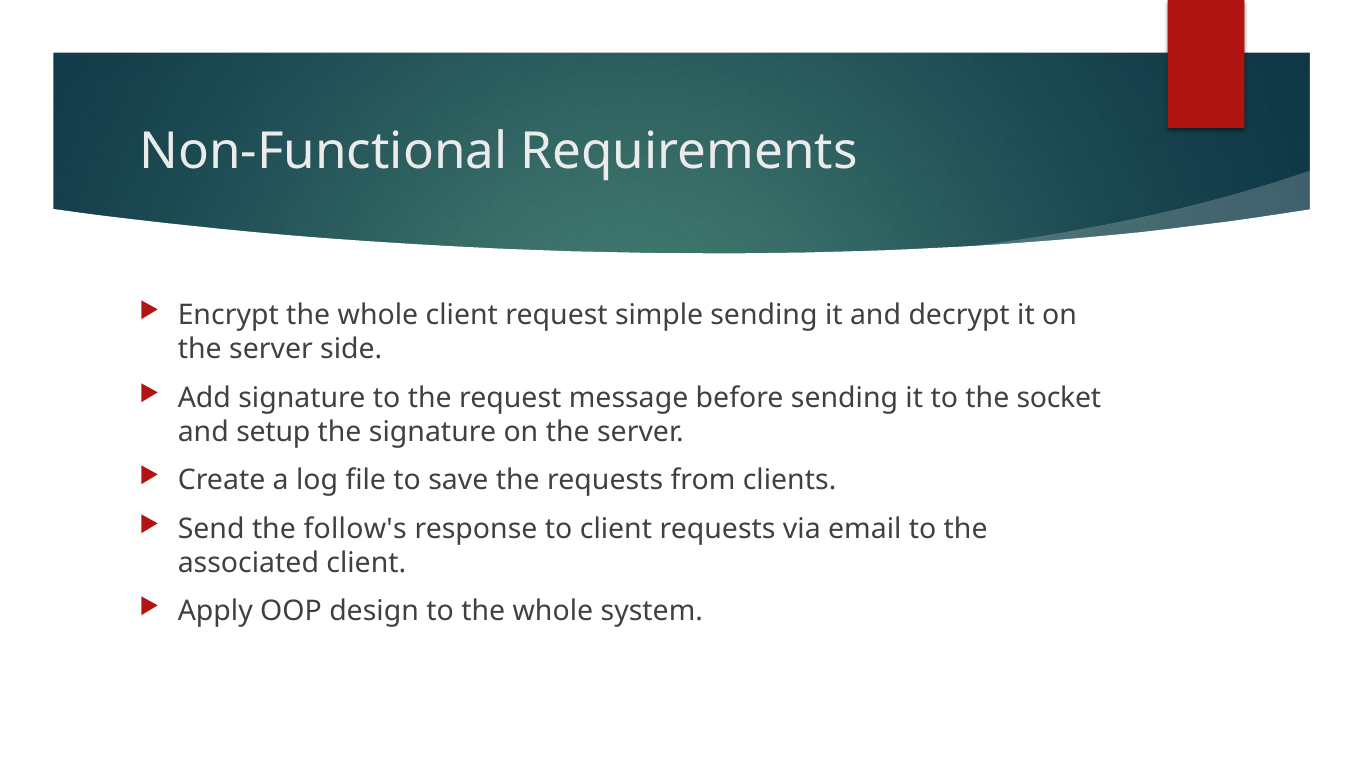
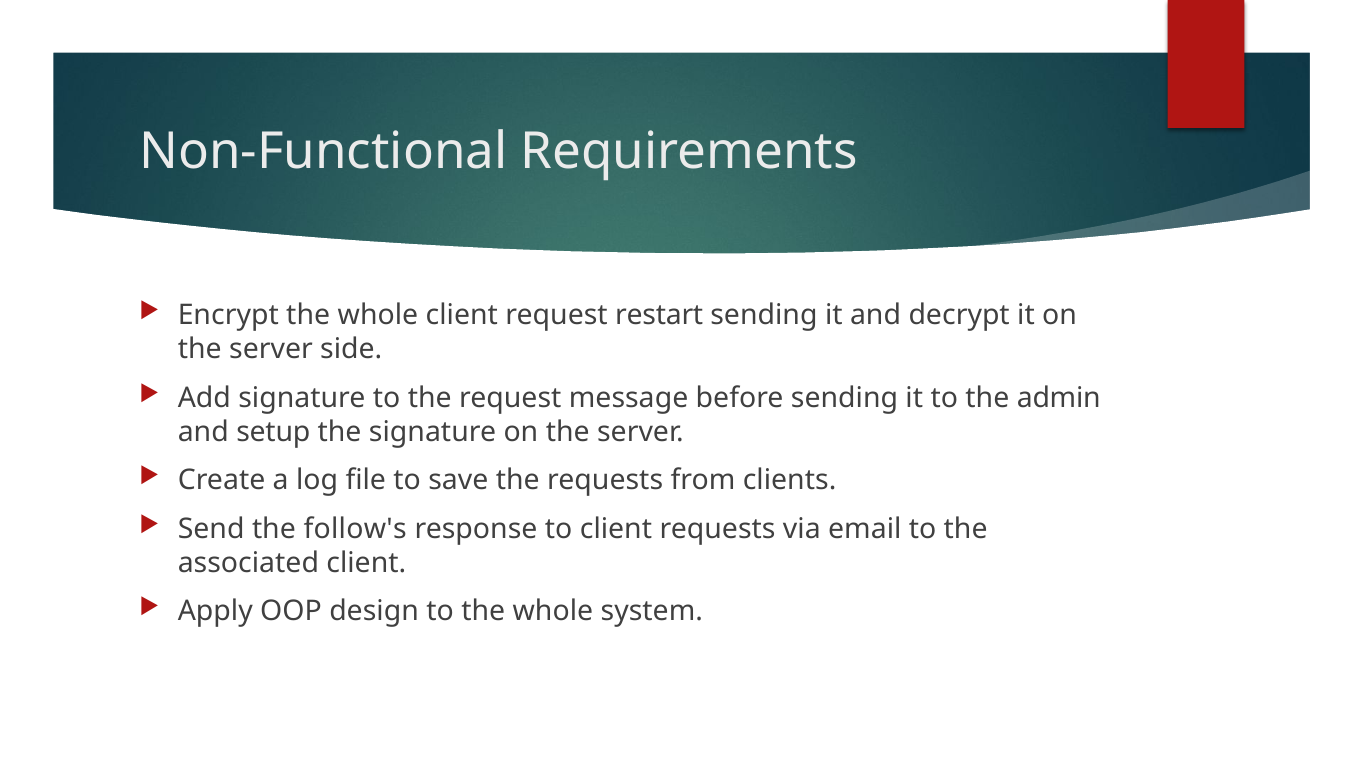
simple: simple -> restart (659, 315)
socket: socket -> admin (1059, 398)
